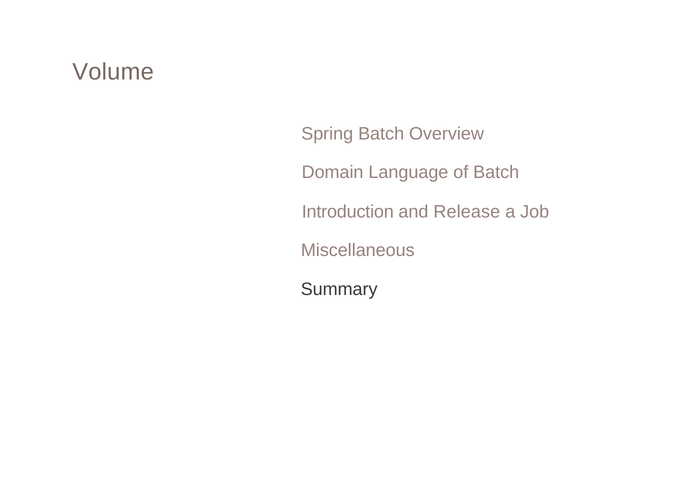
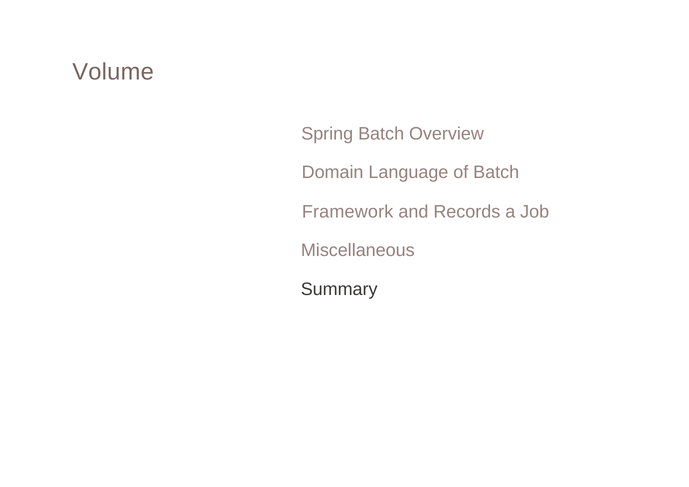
Introduction: Introduction -> Framework (348, 212)
Release: Release -> Records (467, 212)
